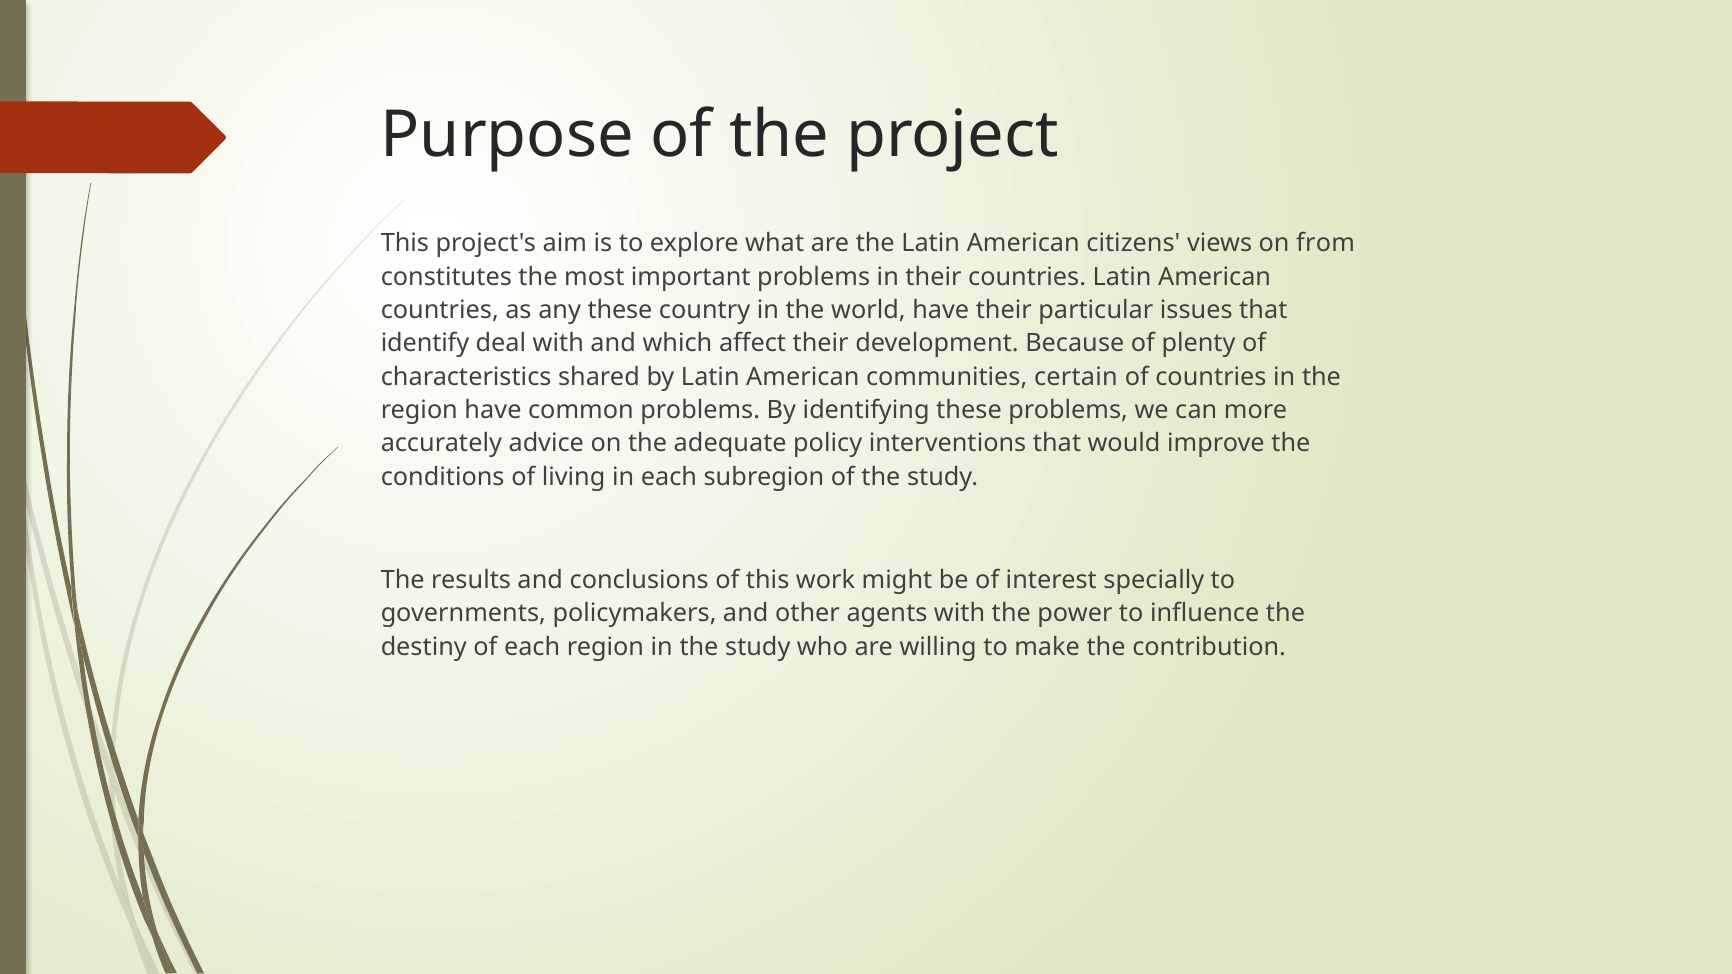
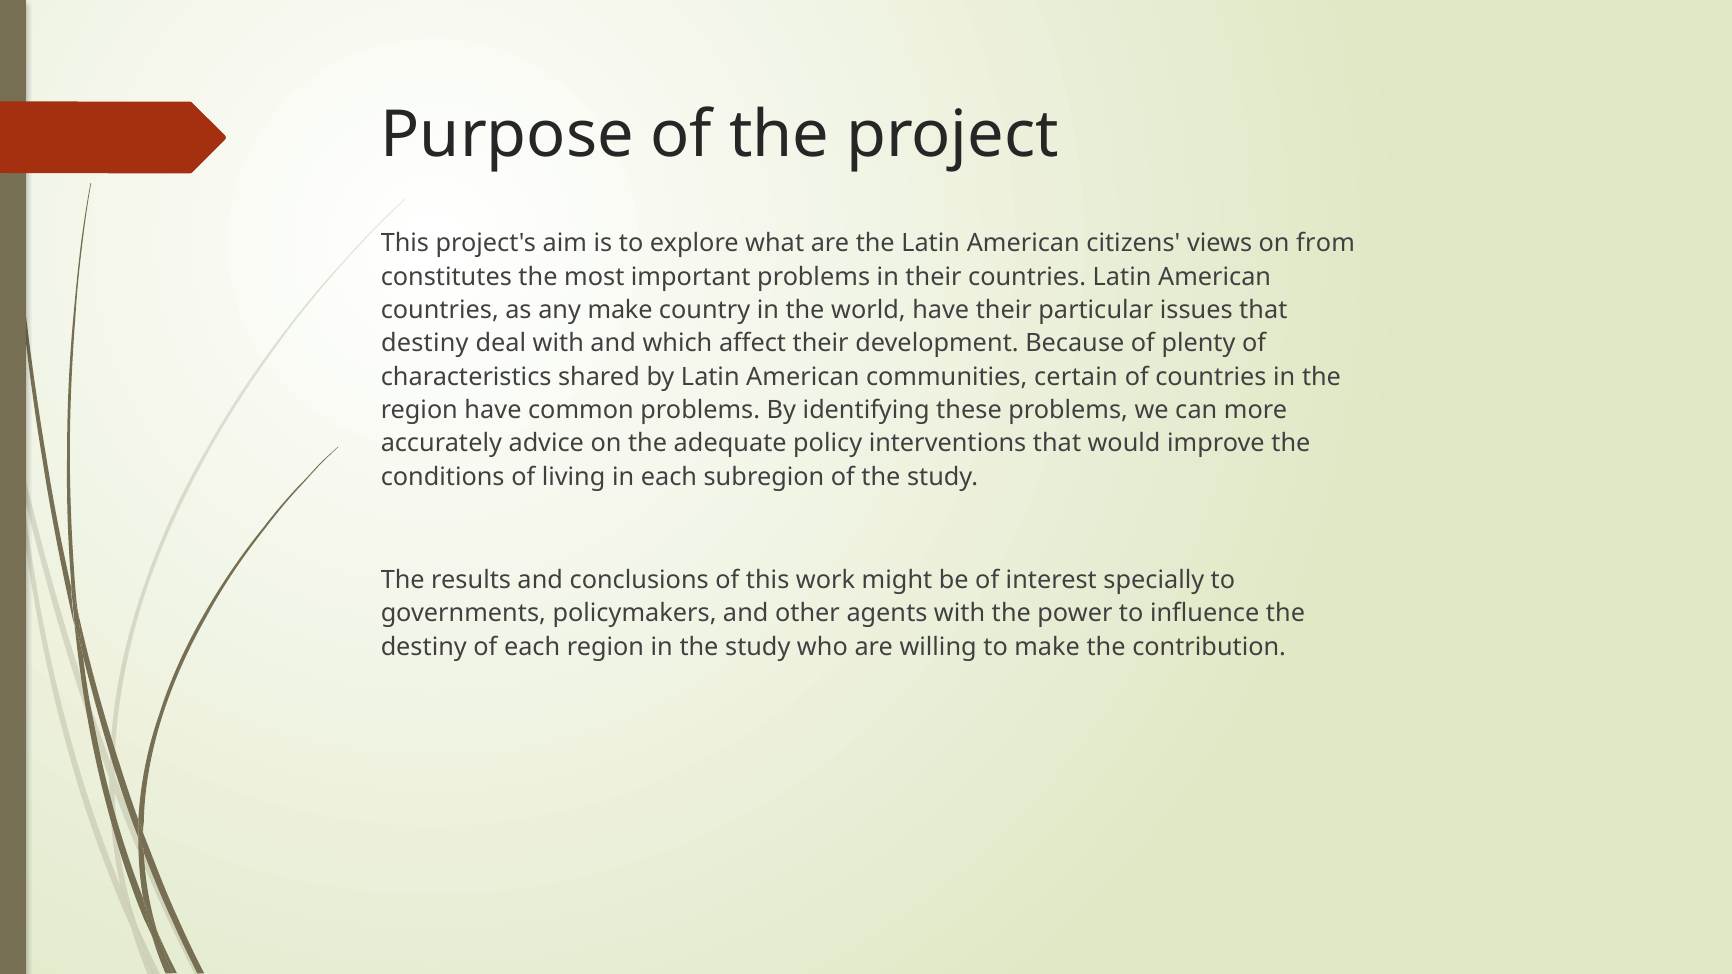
any these: these -> make (620, 310)
identify: identify -> destiny (425, 344)
